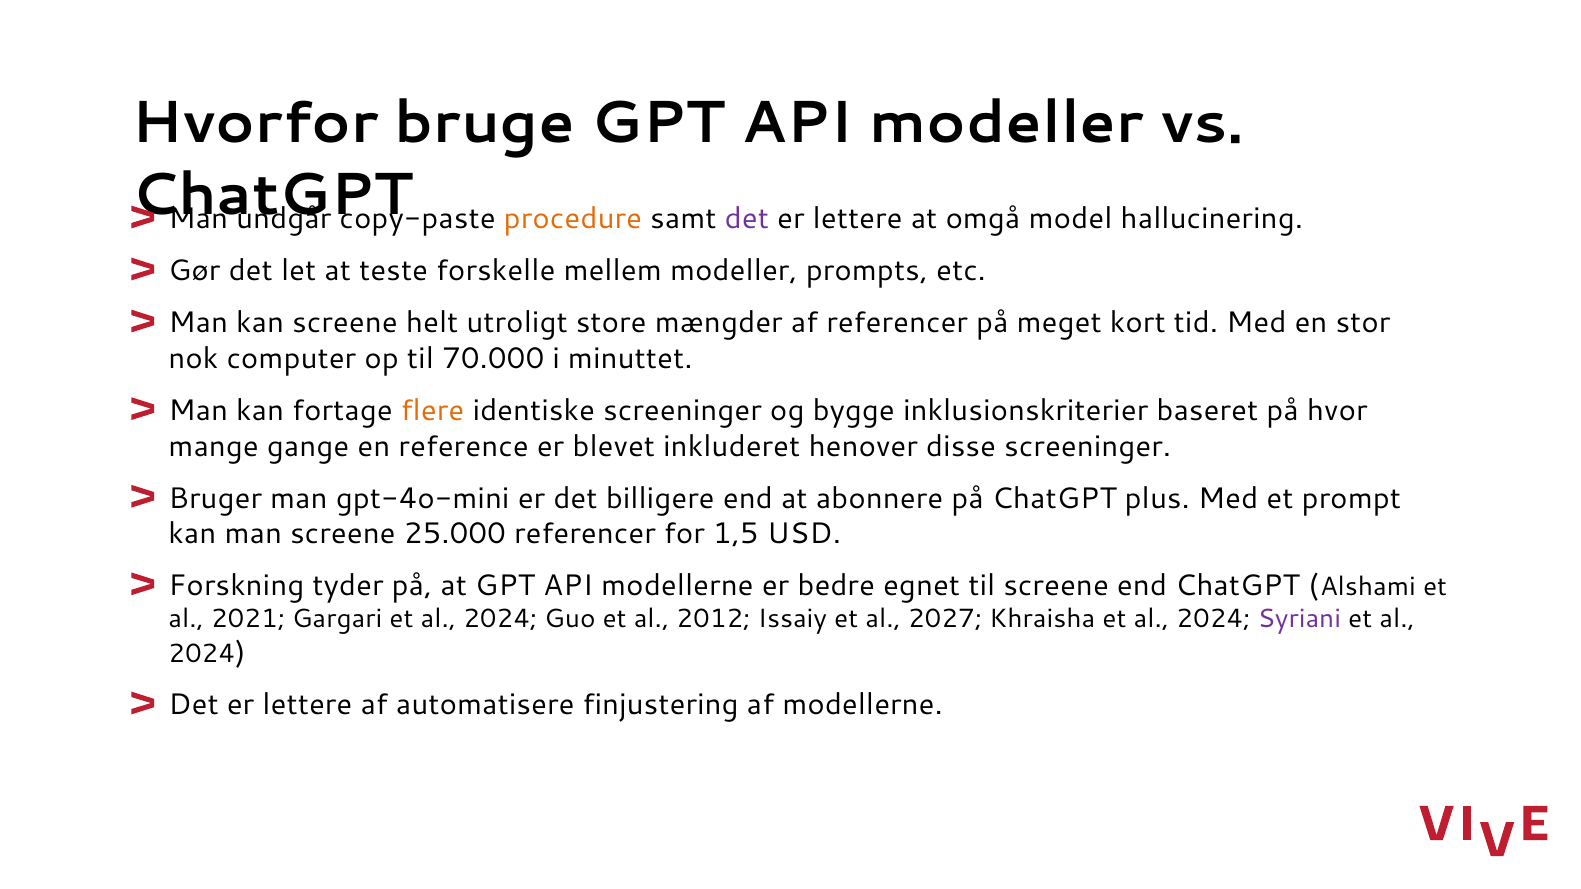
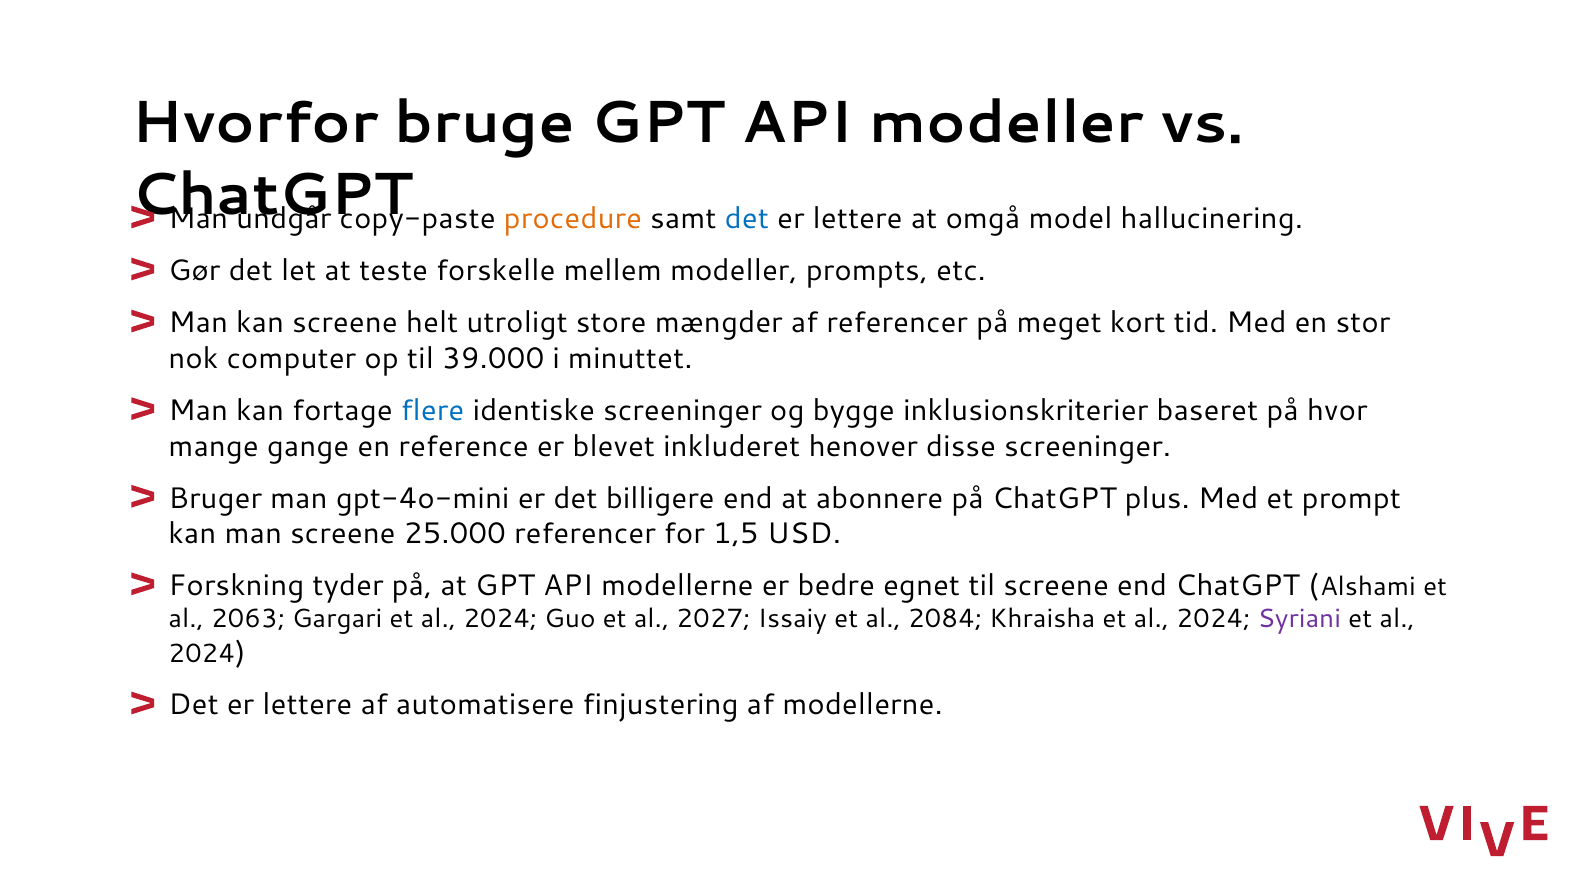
det colour: purple -> blue (747, 219)
70.000: 70.000 -> 39.000 (493, 359)
flere colour: orange -> blue (433, 411)
2021: 2021 -> 2063 (248, 619)
2012: 2012 -> 2027 (713, 619)
2027: 2027 -> 2084 (945, 619)
